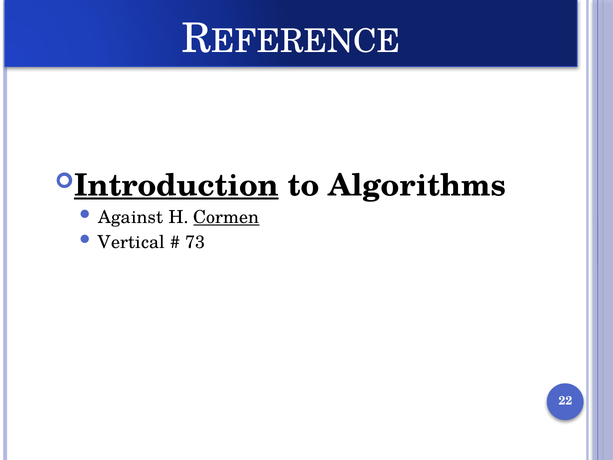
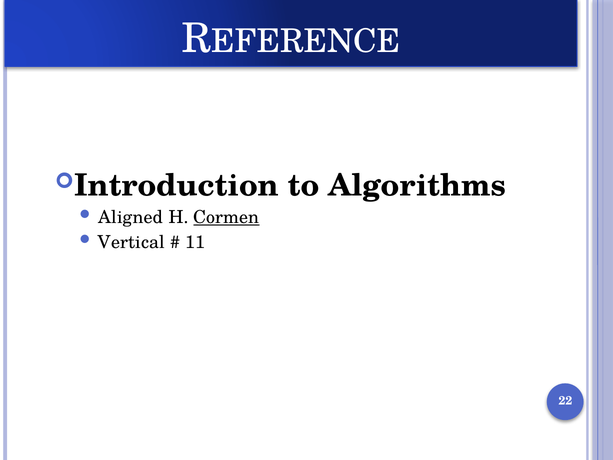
Introduction underline: present -> none (176, 185)
Against: Against -> Aligned (131, 217)
73: 73 -> 11 (195, 242)
